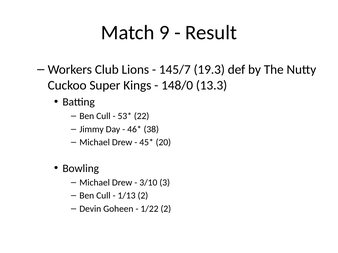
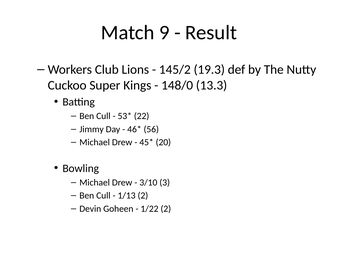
145/7: 145/7 -> 145/2 (175, 70)
38: 38 -> 56 (151, 129)
